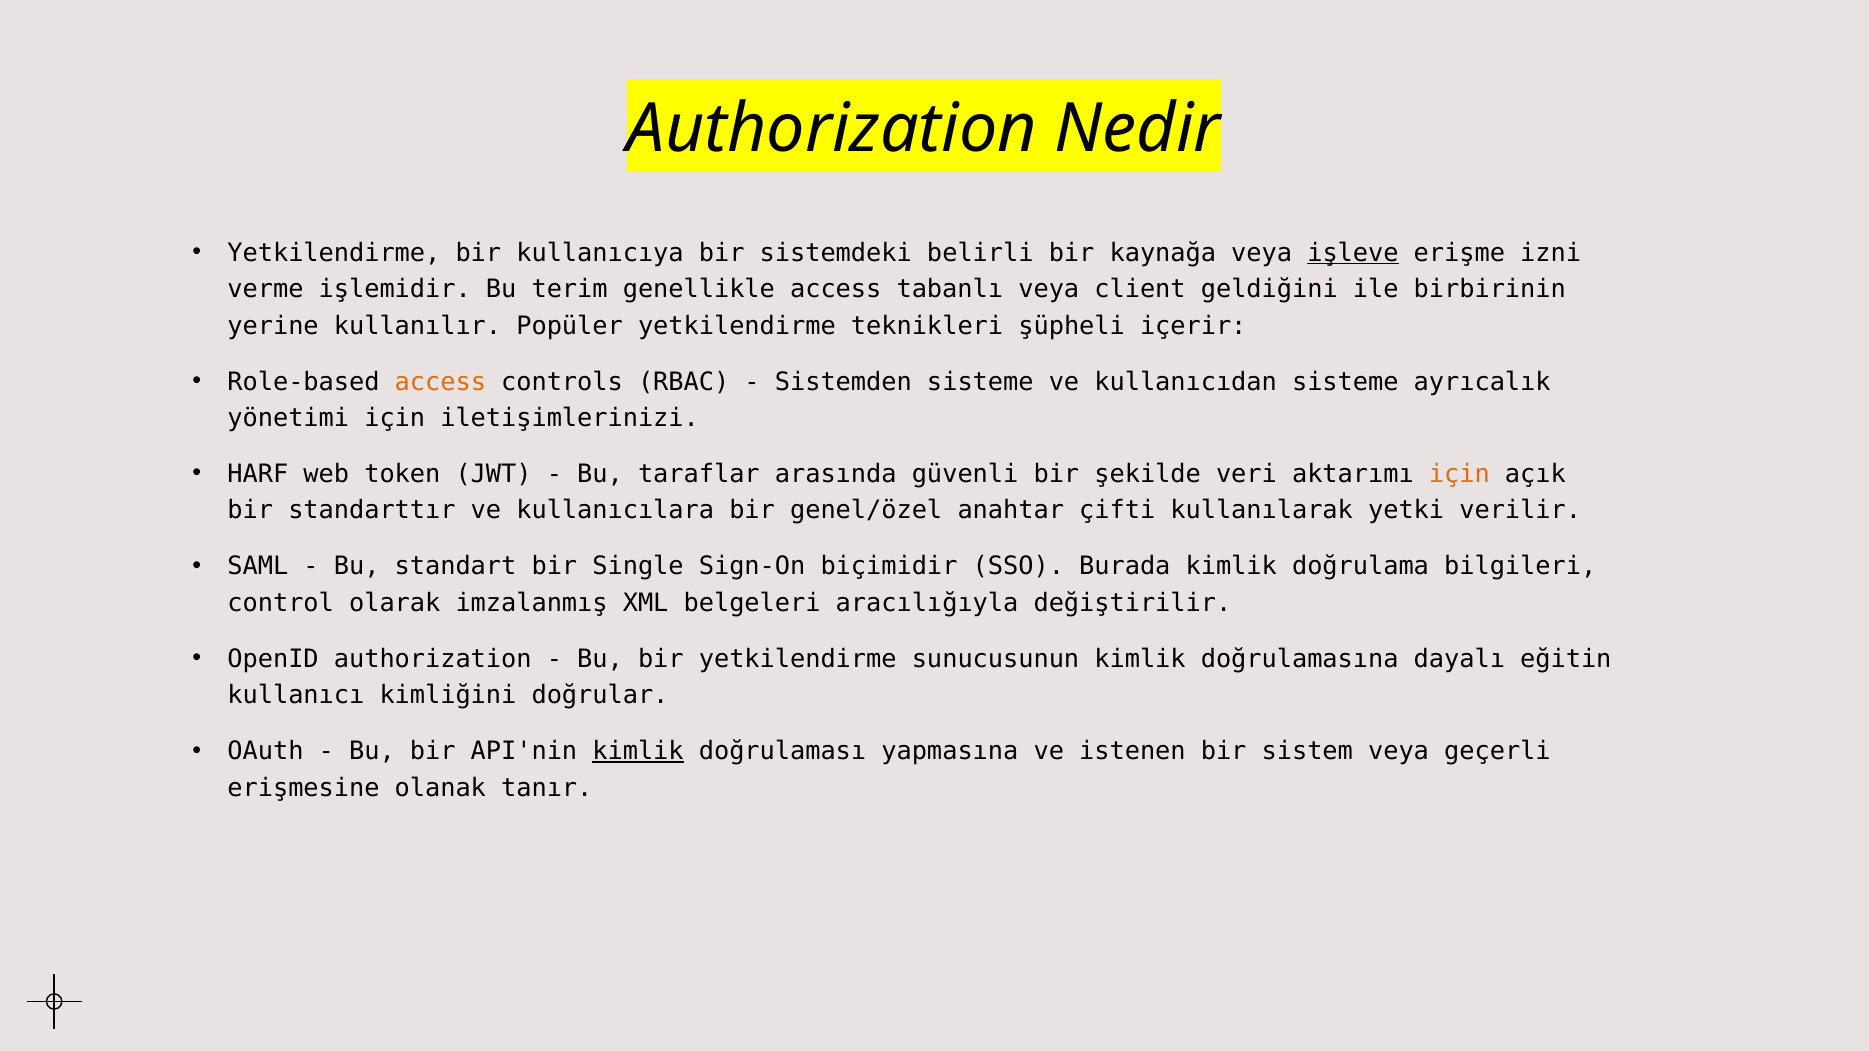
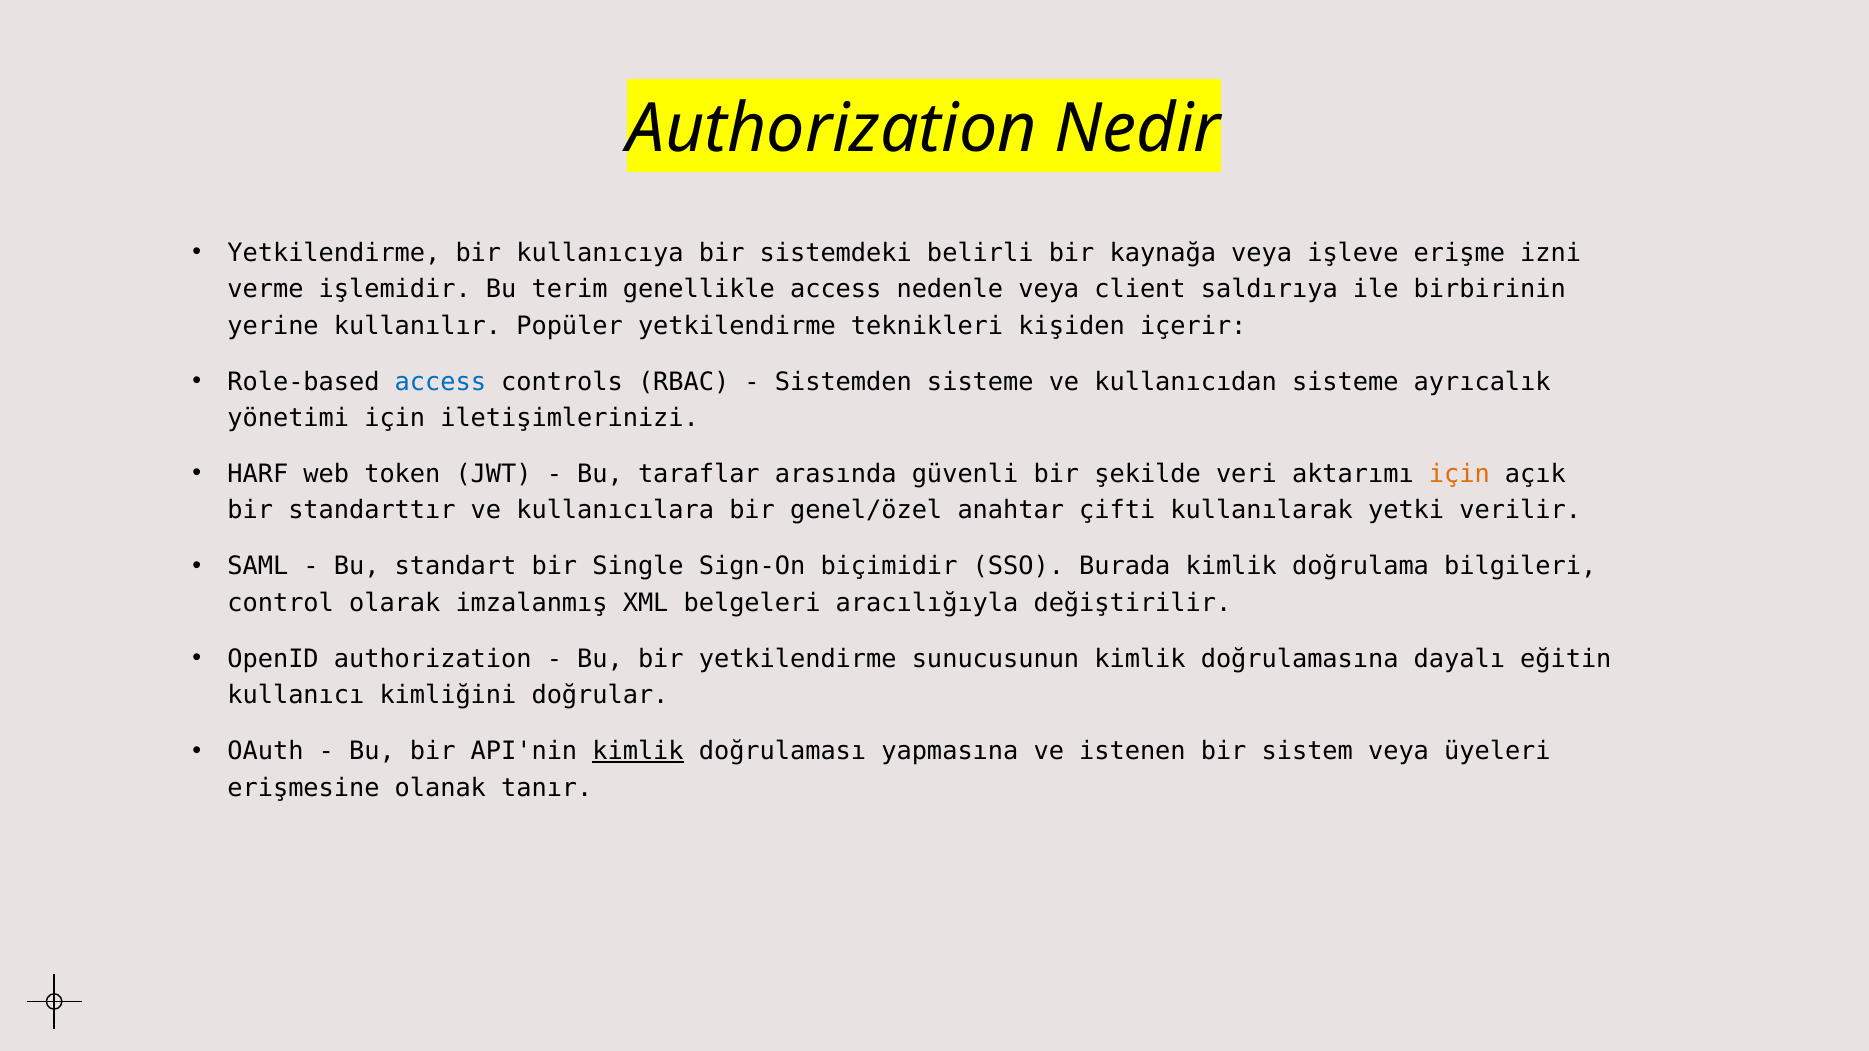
işleve underline: present -> none (1353, 253)
tabanlı: tabanlı -> nedenle (950, 289)
geldiğini: geldiğini -> saldırıya (1269, 289)
şüpheli: şüpheli -> kişiden (1072, 326)
access colour: orange -> blue (440, 382)
geçerli: geçerli -> üyeleri (1497, 752)
